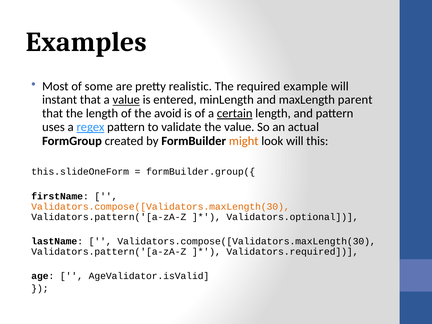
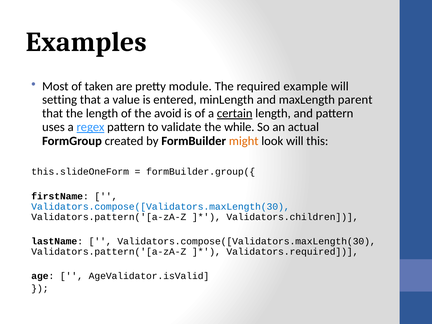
some: some -> taken (99, 86)
realistic: realistic -> module (190, 86)
instant: instant -> setting (60, 100)
value underline: present -> none (126, 100)
the value: value -> while (239, 127)
Validators.compose([Validators.maxLength(30 colour: orange -> blue (160, 207)
Validators.optional: Validators.optional -> Validators.children (292, 217)
